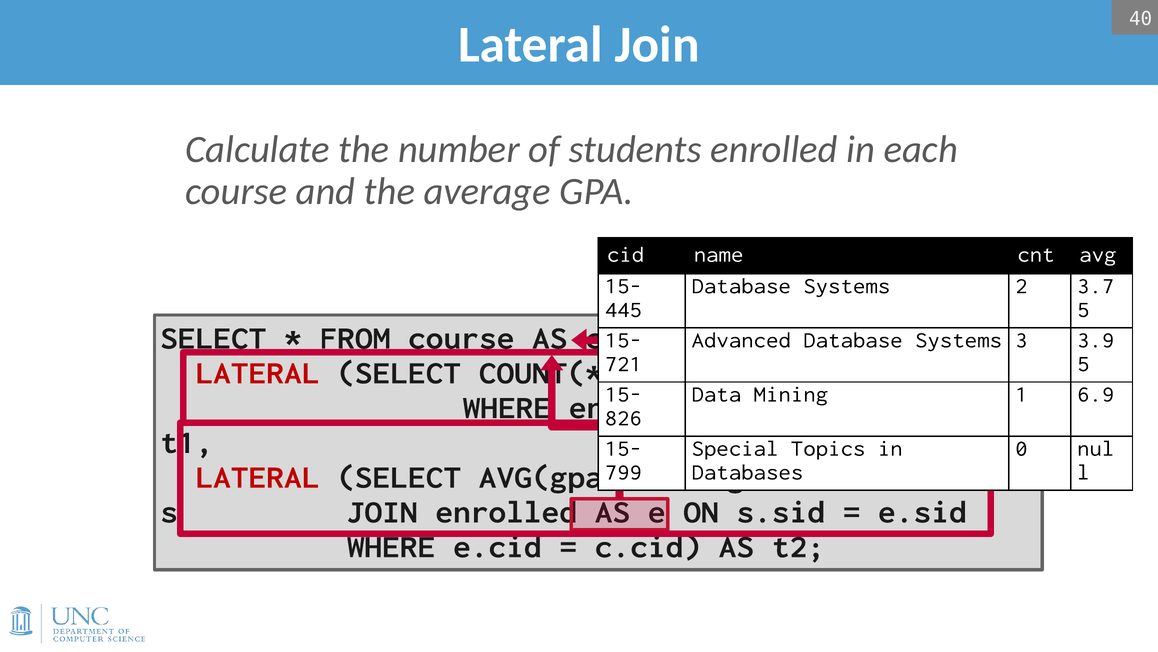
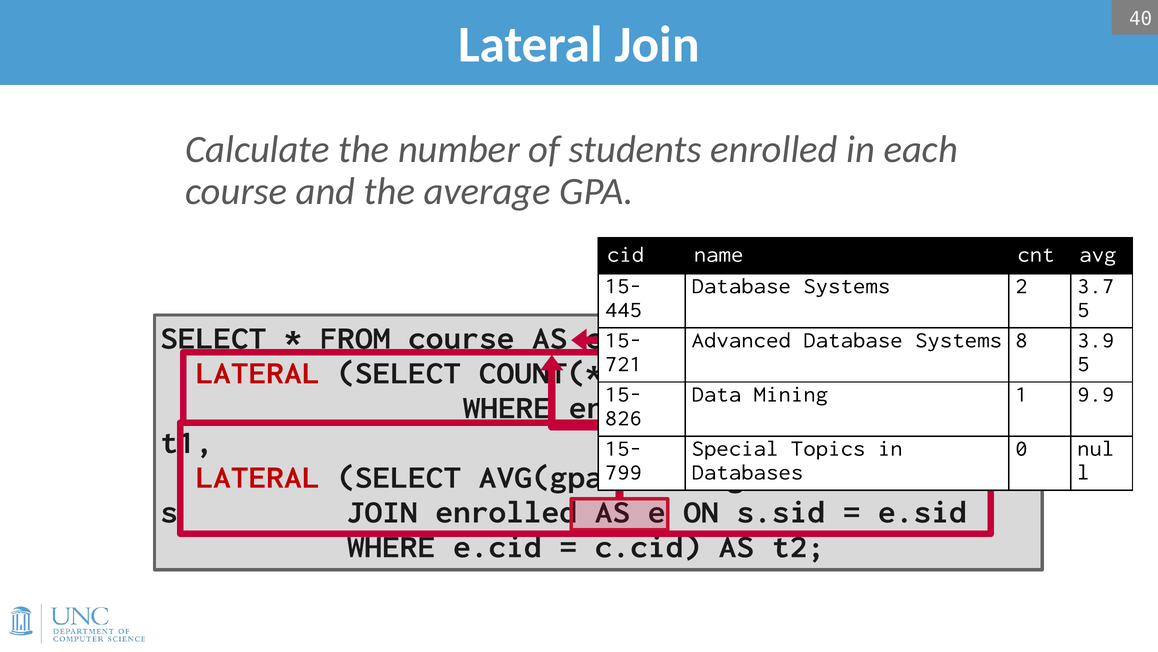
3: 3 -> 8 (1021, 340)
6.9: 6.9 -> 9.9 (1096, 394)
